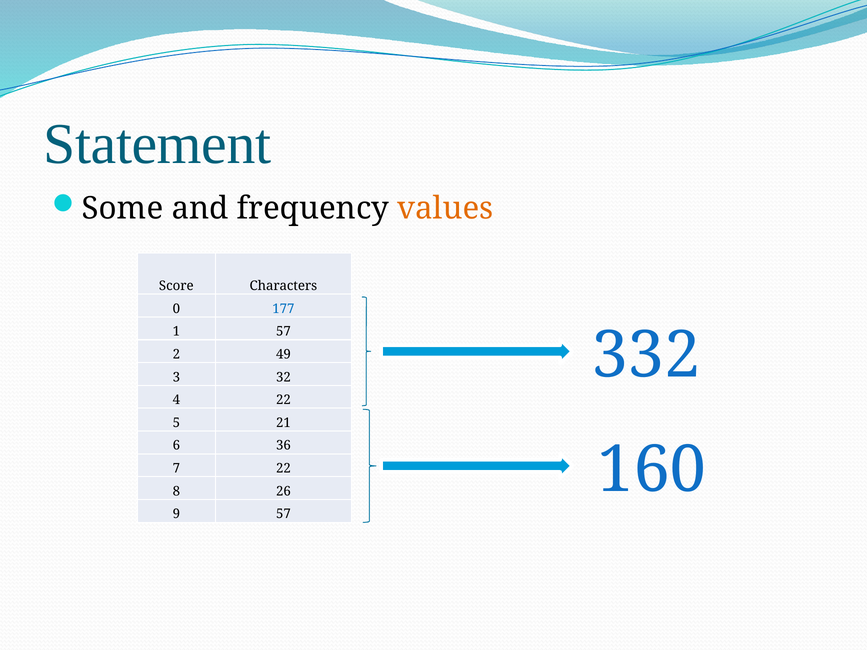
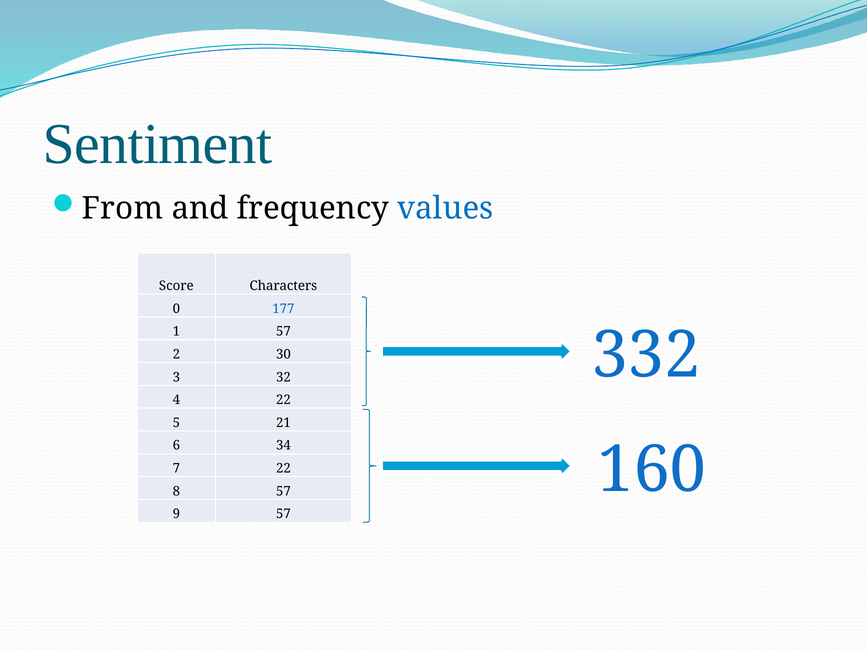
Statement: Statement -> Sentiment (157, 144)
Some: Some -> From (122, 209)
values colour: orange -> blue (445, 209)
49: 49 -> 30 (283, 354)
36: 36 -> 34 (283, 446)
8 26: 26 -> 57 (283, 491)
